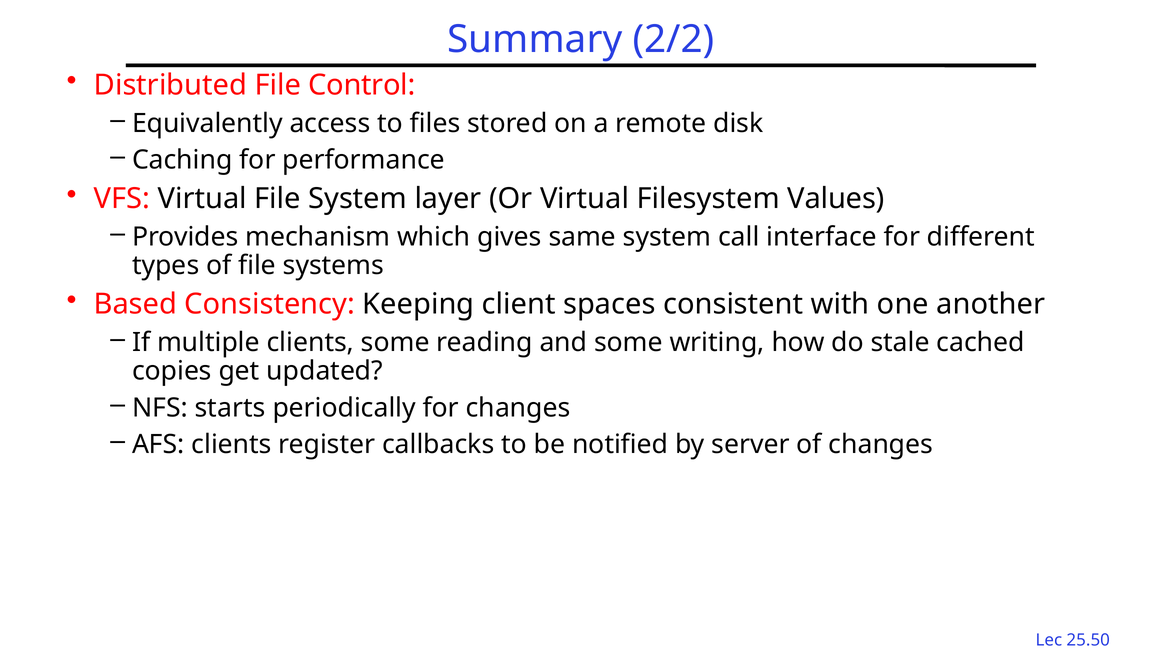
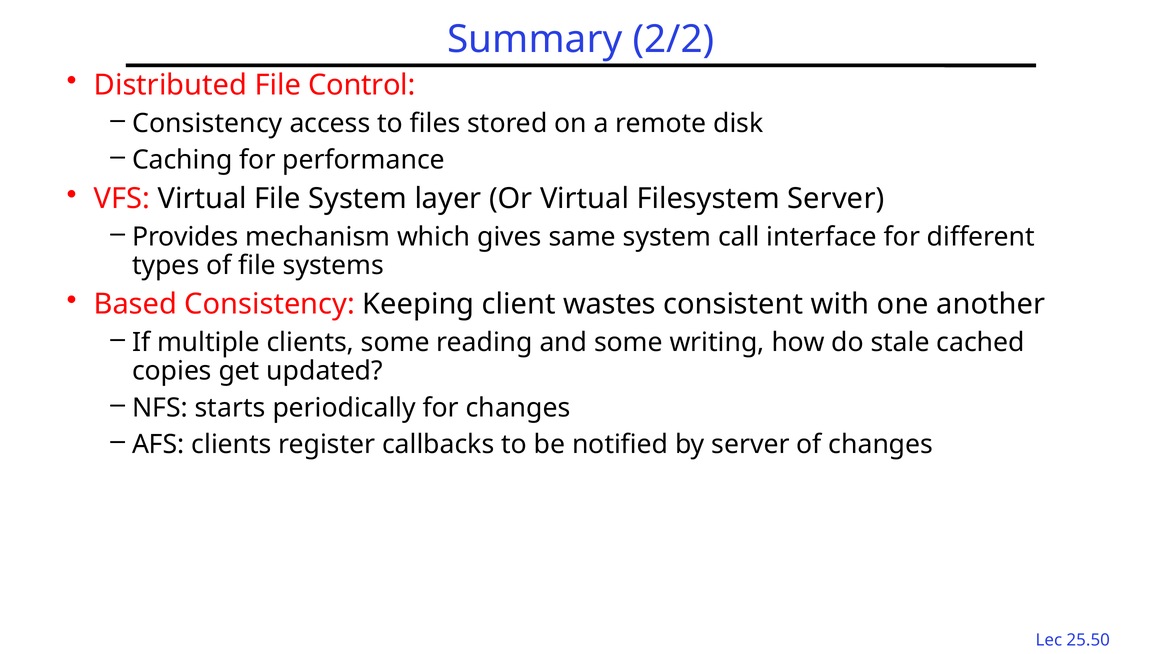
Equivalently: Equivalently -> Consistency (207, 123)
Filesystem Values: Values -> Server (836, 199)
spaces: spaces -> wastes (609, 304)
